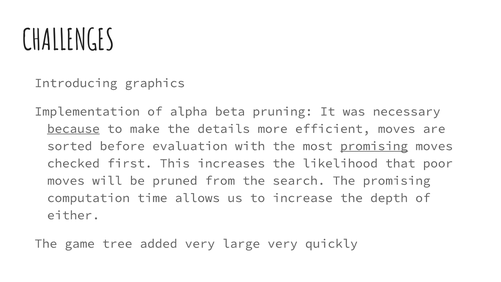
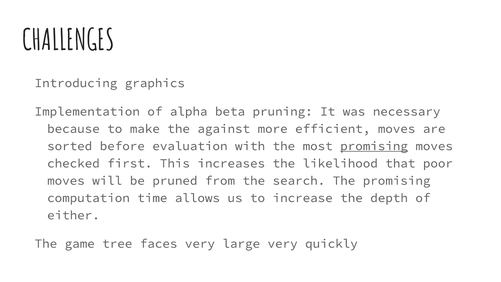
because underline: present -> none (73, 129)
details: details -> against (224, 129)
added: added -> faces (159, 243)
